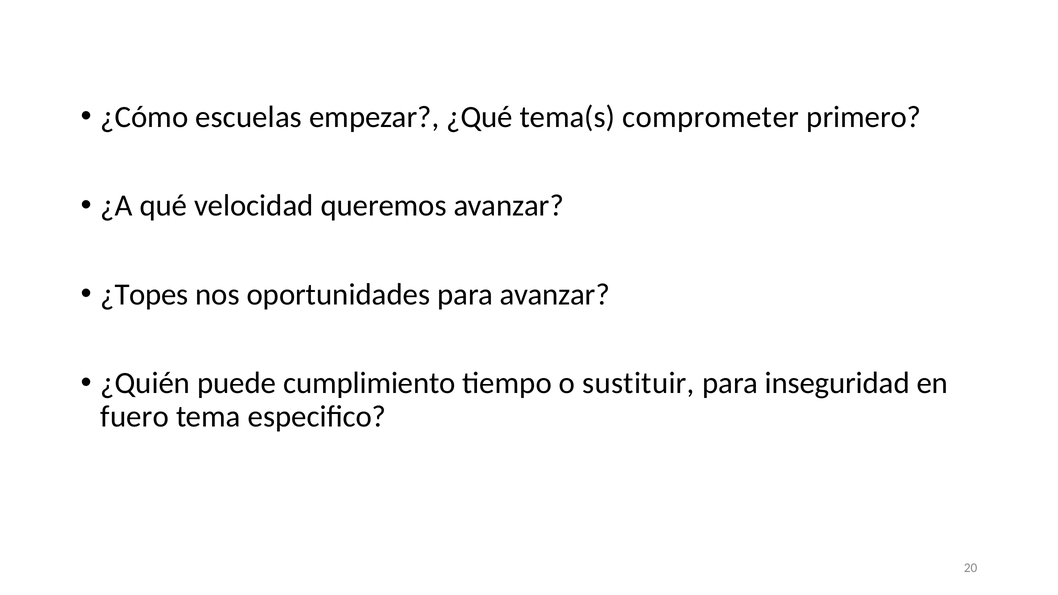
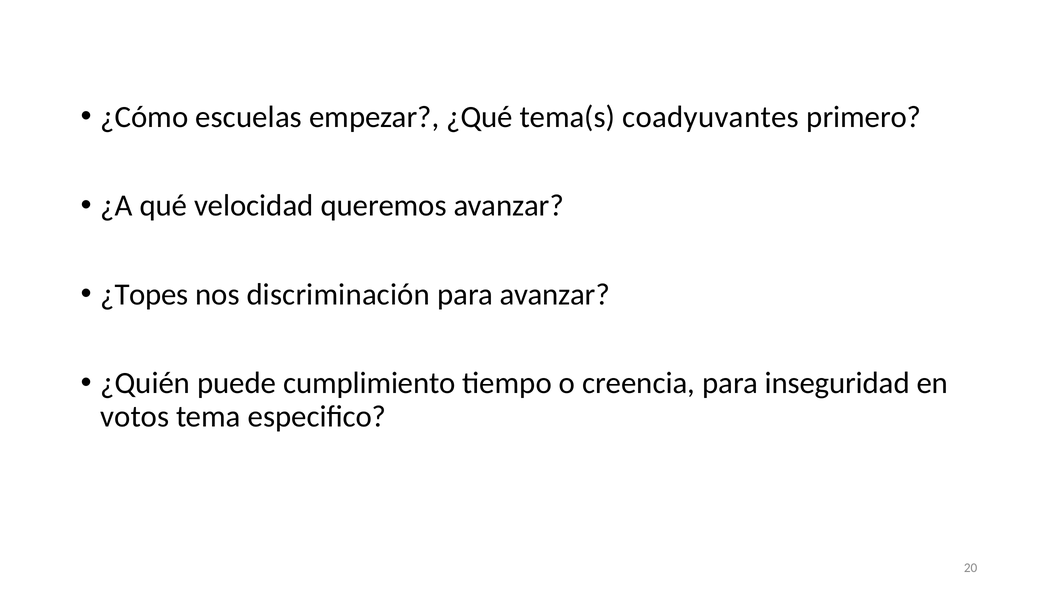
comprometer: comprometer -> coadyuvantes (711, 117)
oportunidades: oportunidades -> discriminación (338, 294)
sustituir: sustituir -> creencia (639, 383)
fuero: fuero -> votos (135, 417)
